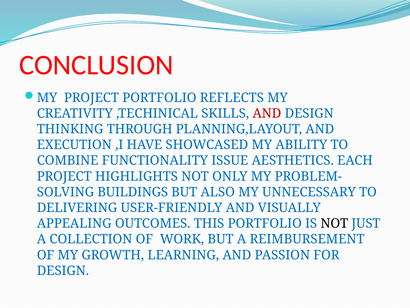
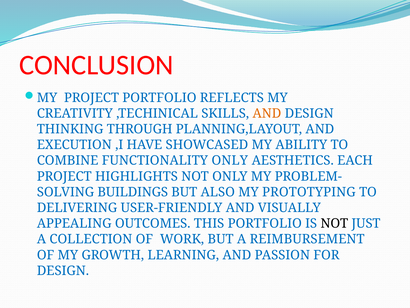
AND colour: red -> orange (267, 113)
FUNCTIONALITY ISSUE: ISSUE -> ONLY (230, 160)
UNNECESSARY: UNNECESSARY -> PROTOTYPING (309, 192)
